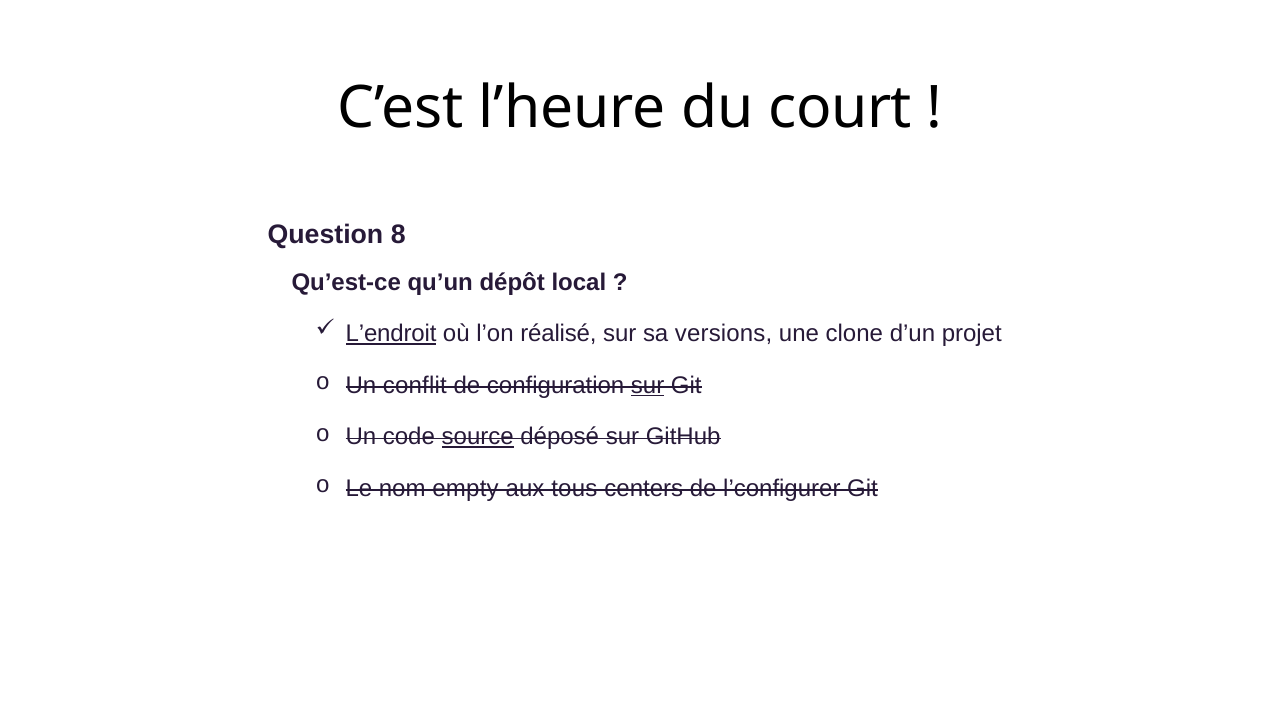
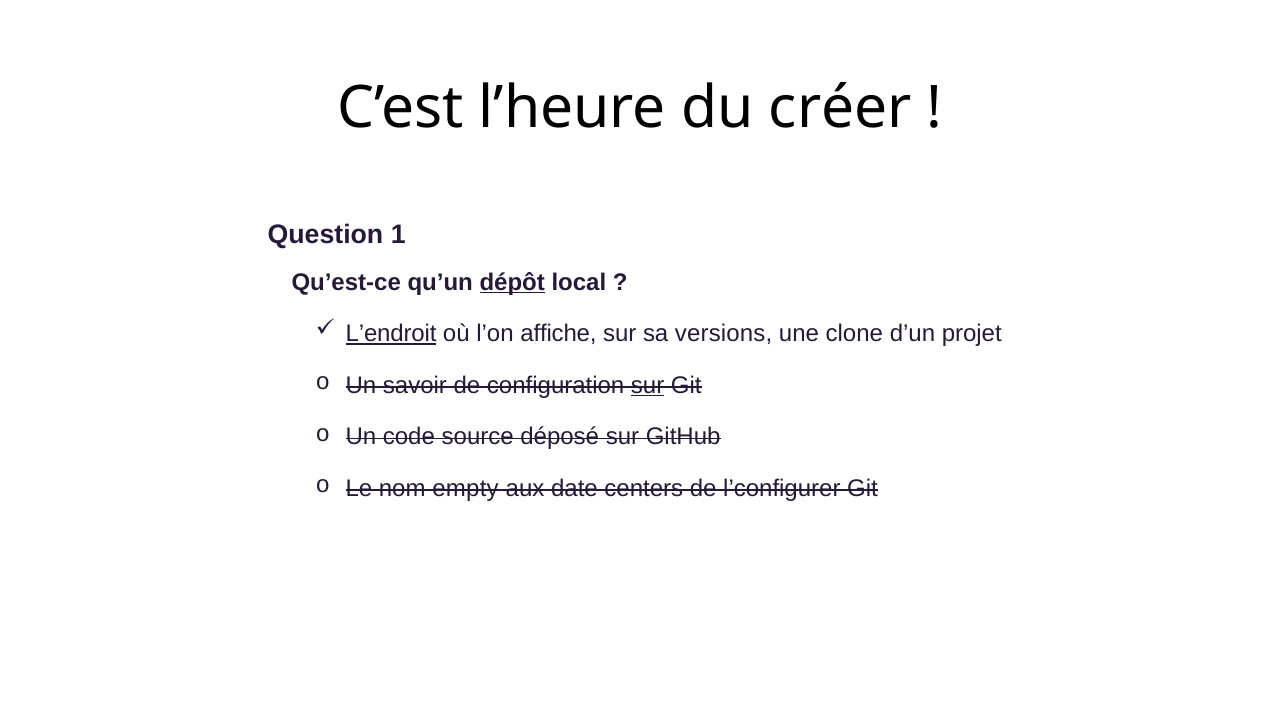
court: court -> créer (840, 108)
8: 8 -> 1 (398, 235)
dépôt underline: none -> present (512, 282)
réalisé: réalisé -> affiche (558, 333)
conflit: conflit -> savoir (415, 385)
source underline: present -> none (478, 436)
tous: tous -> date (574, 488)
